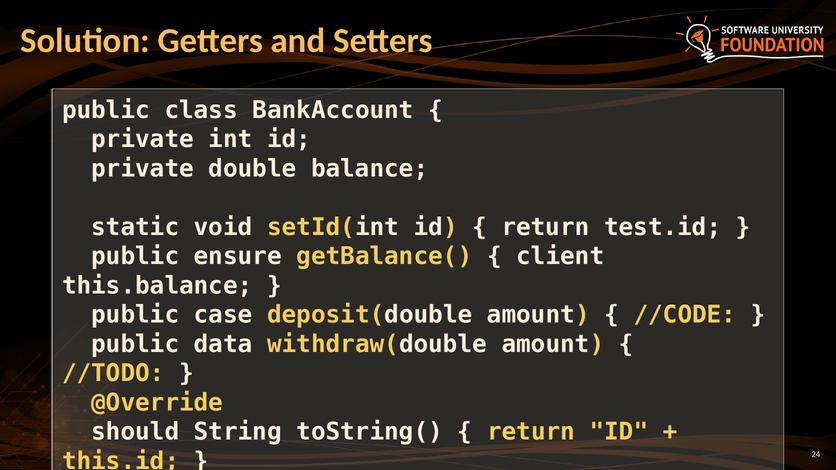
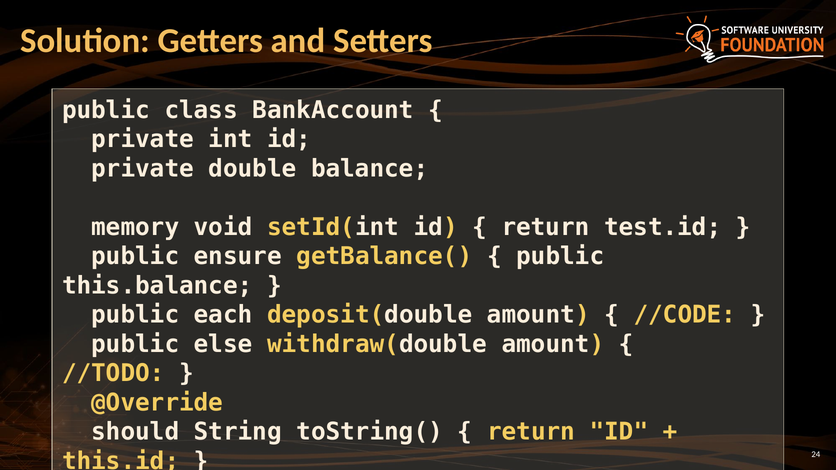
static: static -> memory (135, 227)
client: client -> public (560, 257)
case: case -> each (223, 315)
data: data -> else (223, 344)
